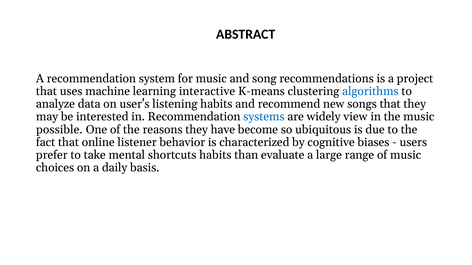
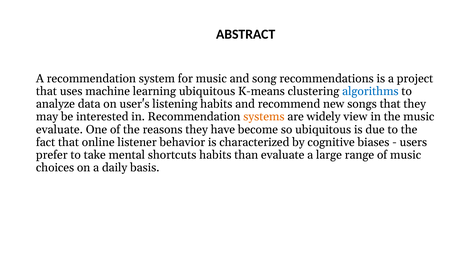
learning interactive: interactive -> ubiquitous (207, 91)
systems colour: blue -> orange (264, 117)
possible: possible -> evaluate (59, 130)
